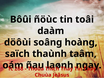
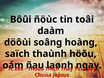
taâm: taâm -> höõu (83, 54)
